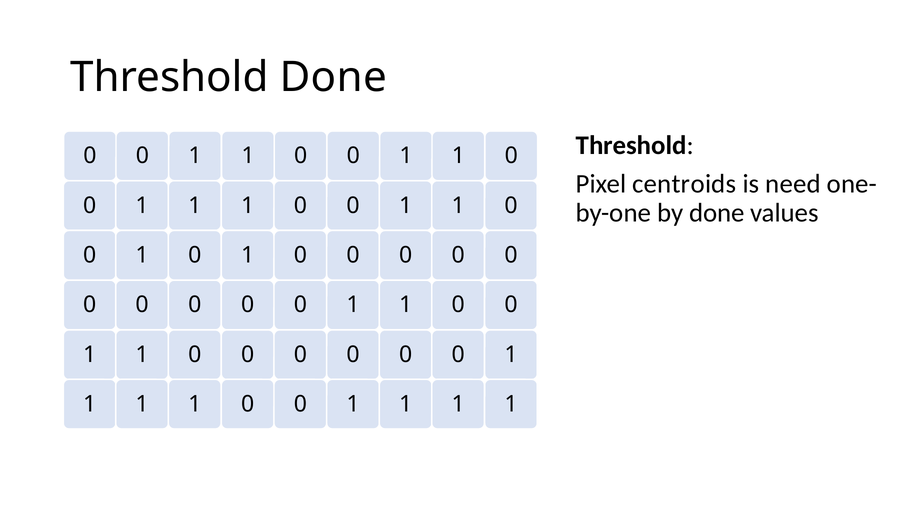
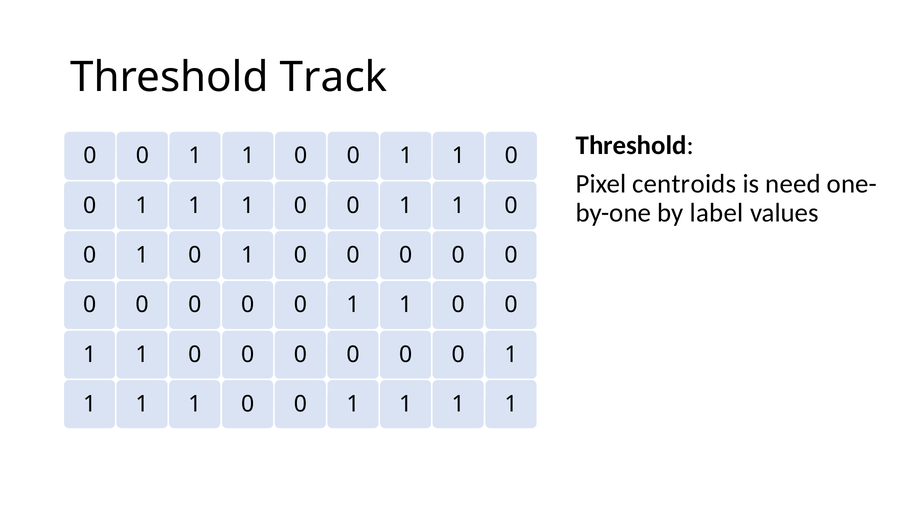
Threshold Done: Done -> Track (334, 77)
by done: done -> label (717, 213)
